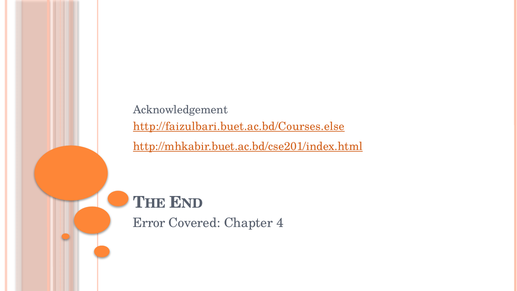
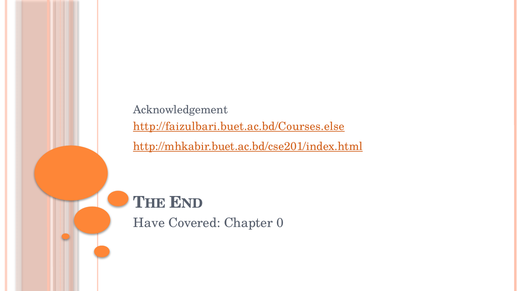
Error: Error -> Have (149, 223)
4: 4 -> 0 (280, 223)
